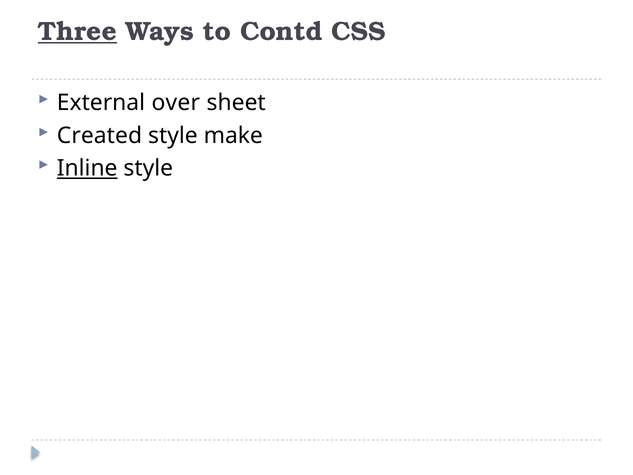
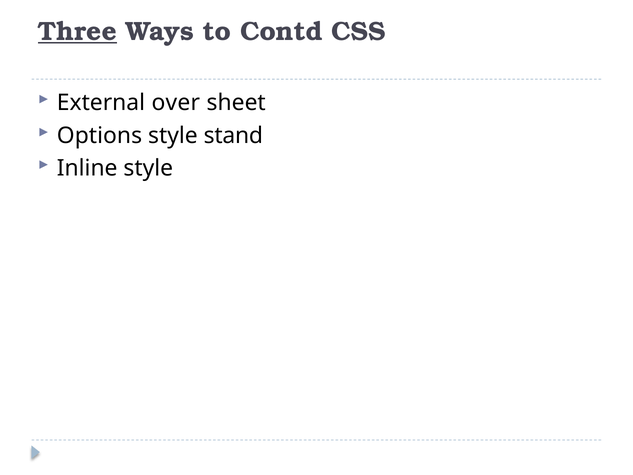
Created: Created -> Options (99, 136)
make: make -> stand (233, 136)
Inline underline: present -> none (87, 168)
